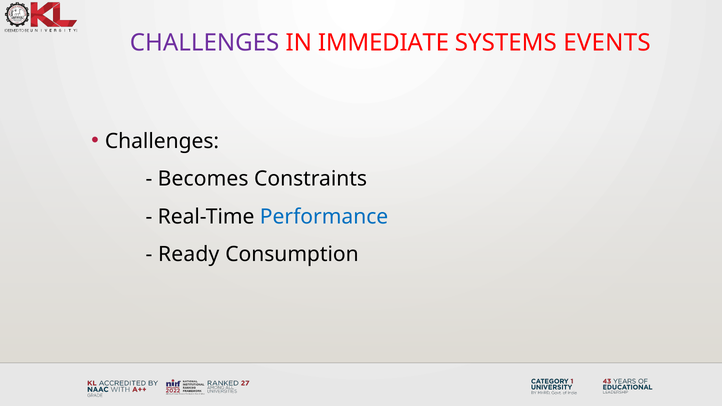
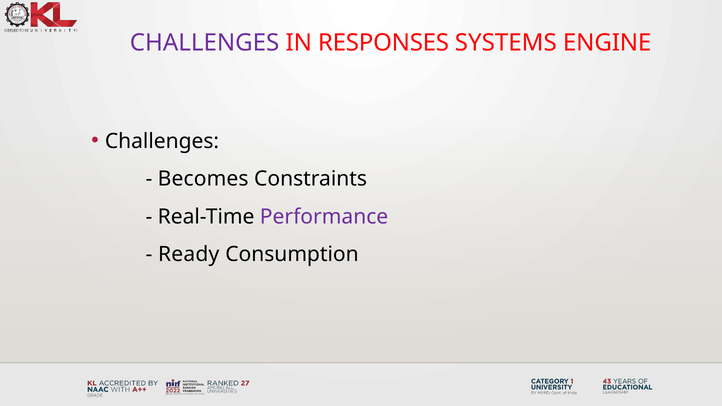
IMMEDIATE: IMMEDIATE -> RESPONSES (384, 43)
EVENTS: EVENTS -> ENGINE (607, 43)
Performance colour: blue -> purple (324, 217)
